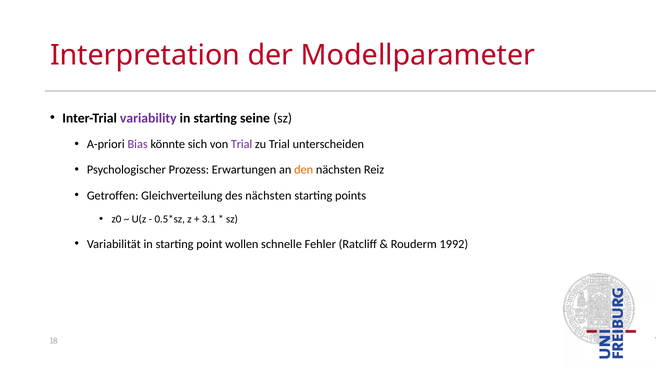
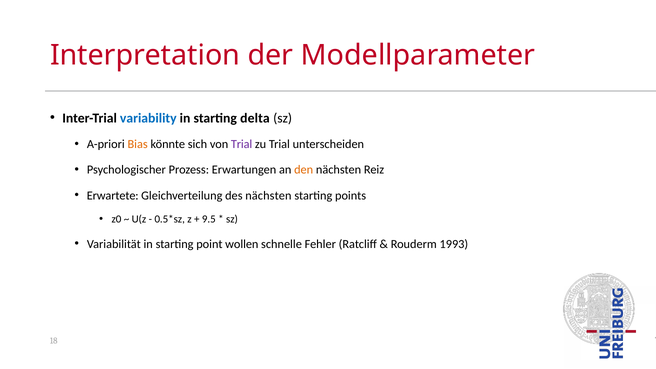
variability colour: purple -> blue (148, 118)
seine: seine -> delta (255, 118)
Bias colour: purple -> orange (138, 144)
Getroffen: Getroffen -> Erwartete (113, 195)
3.1: 3.1 -> 9.5 (209, 219)
1992: 1992 -> 1993 (454, 244)
